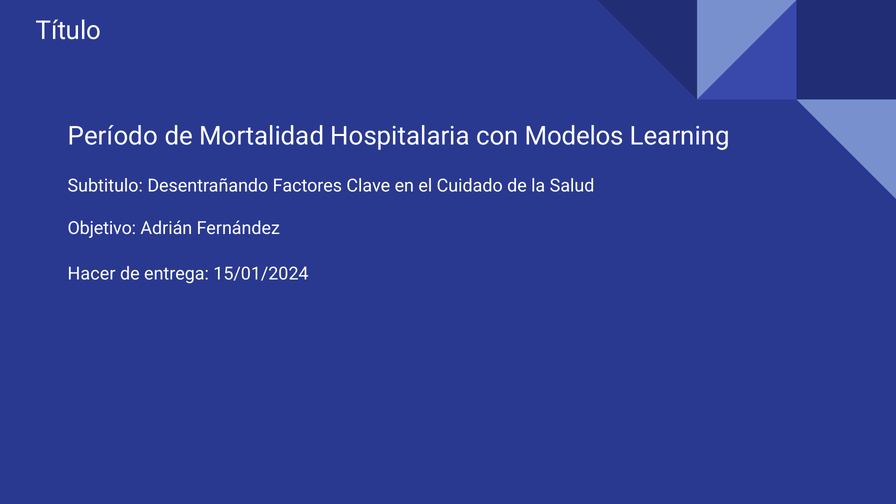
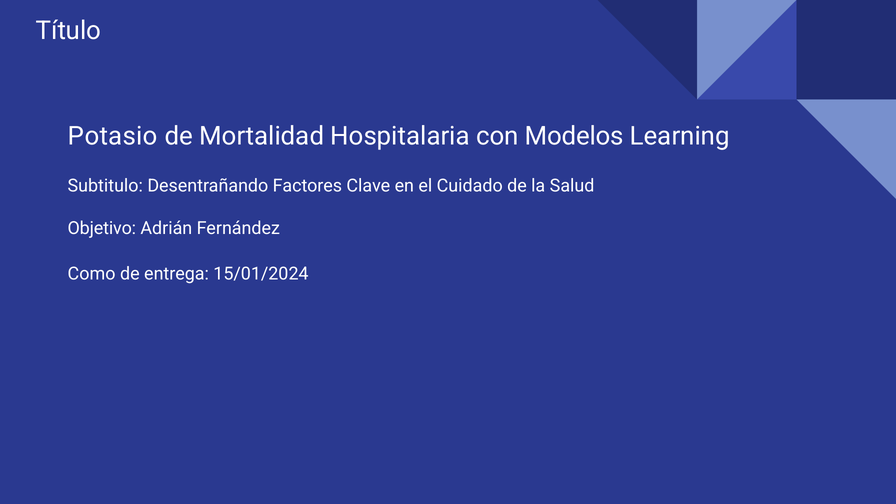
Período: Período -> Potasio (113, 136)
Hacer: Hacer -> Como (92, 274)
